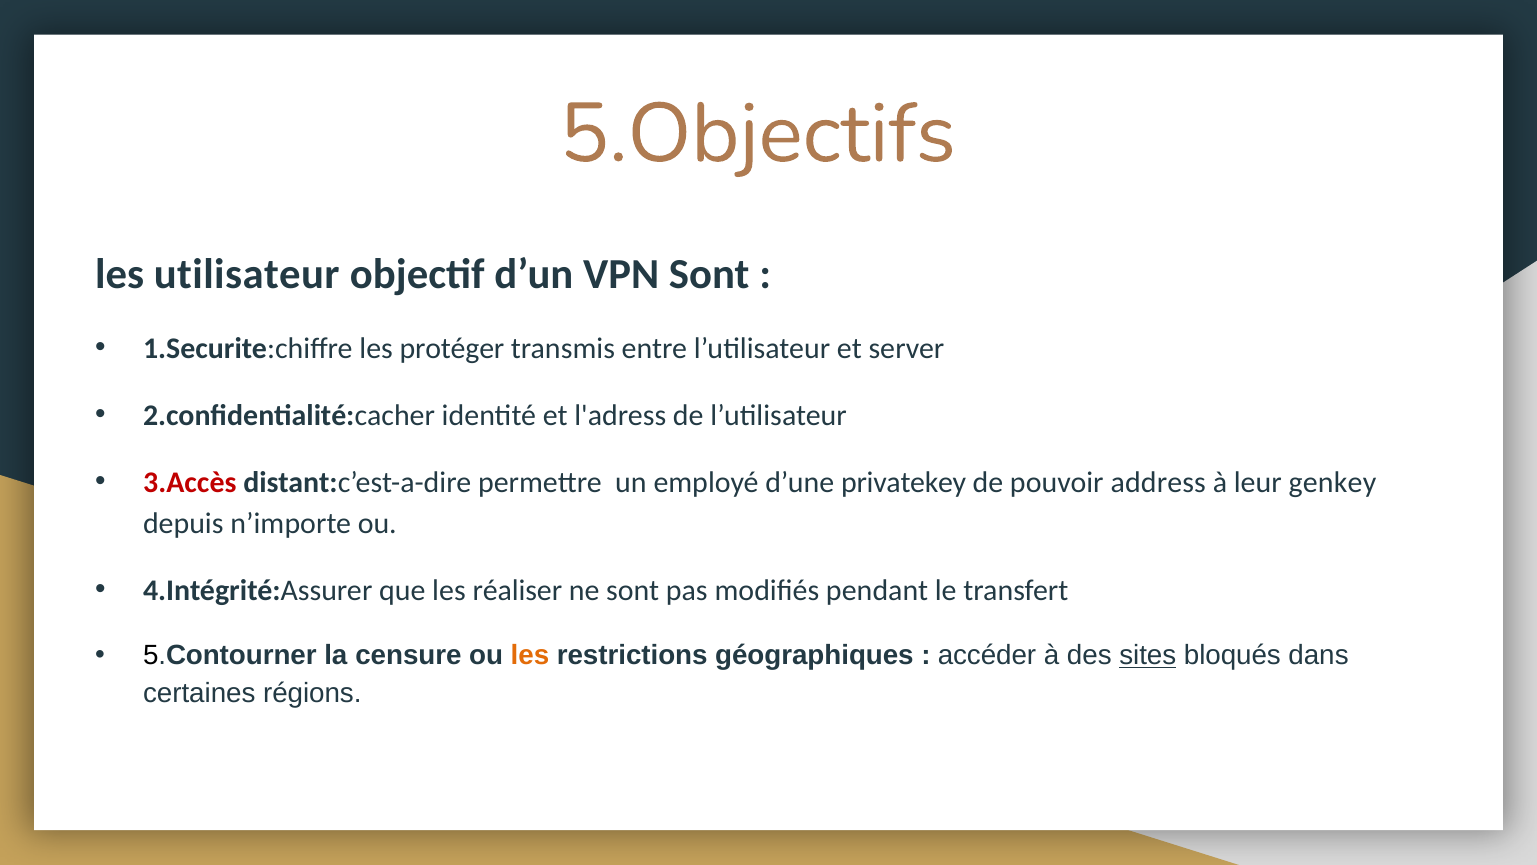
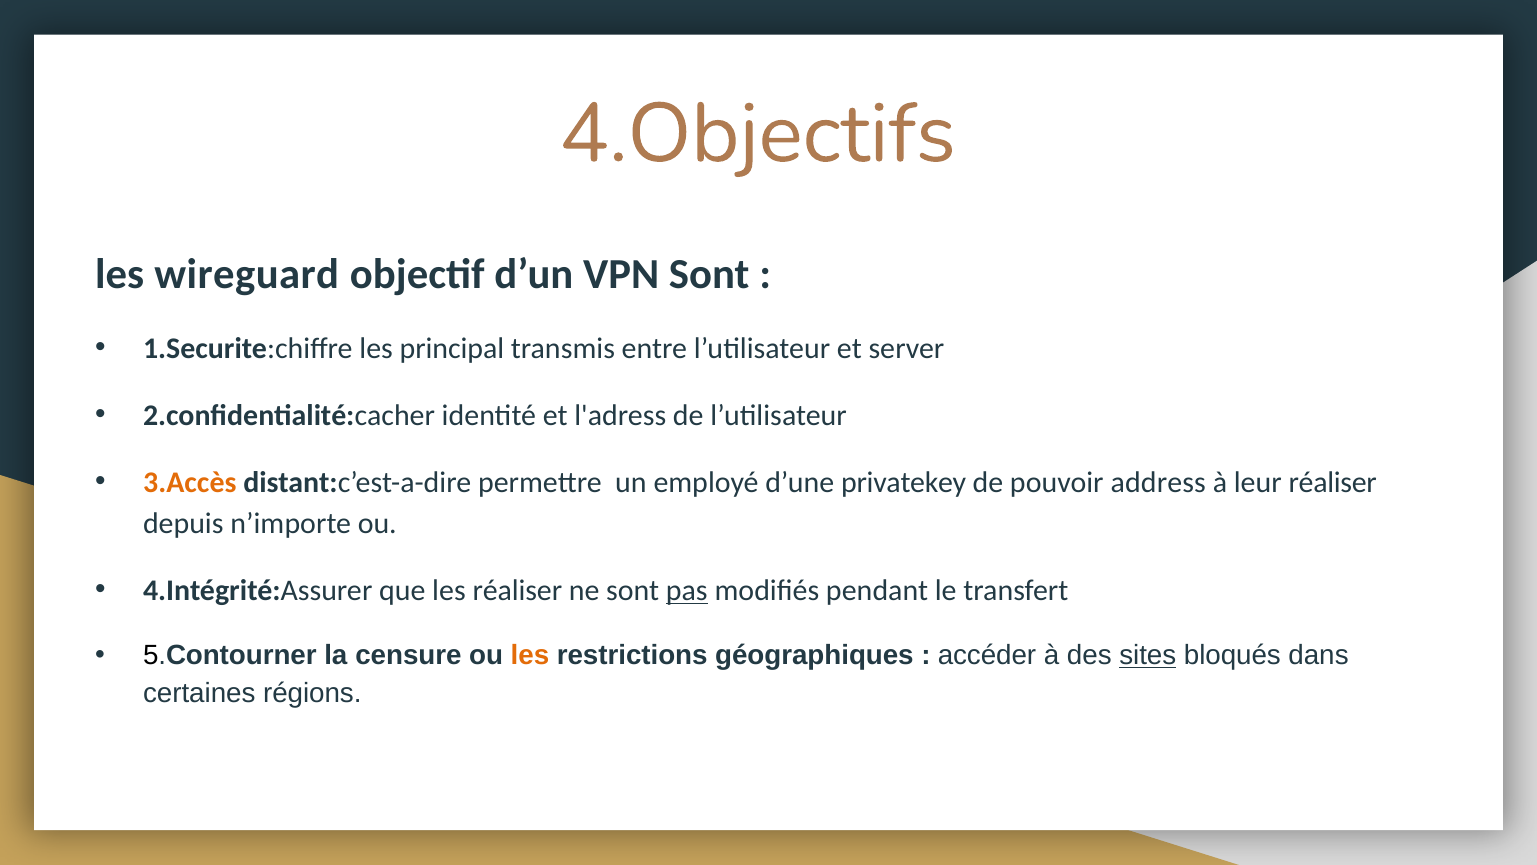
5.Objectifs: 5.Objectifs -> 4.Objectifs (758, 134)
utilisateur: utilisateur -> wireguard (247, 275)
protéger: protéger -> principal (452, 348)
3.Accès colour: red -> orange (190, 482)
leur genkey: genkey -> réaliser (1333, 482)
pas underline: none -> present (687, 590)
